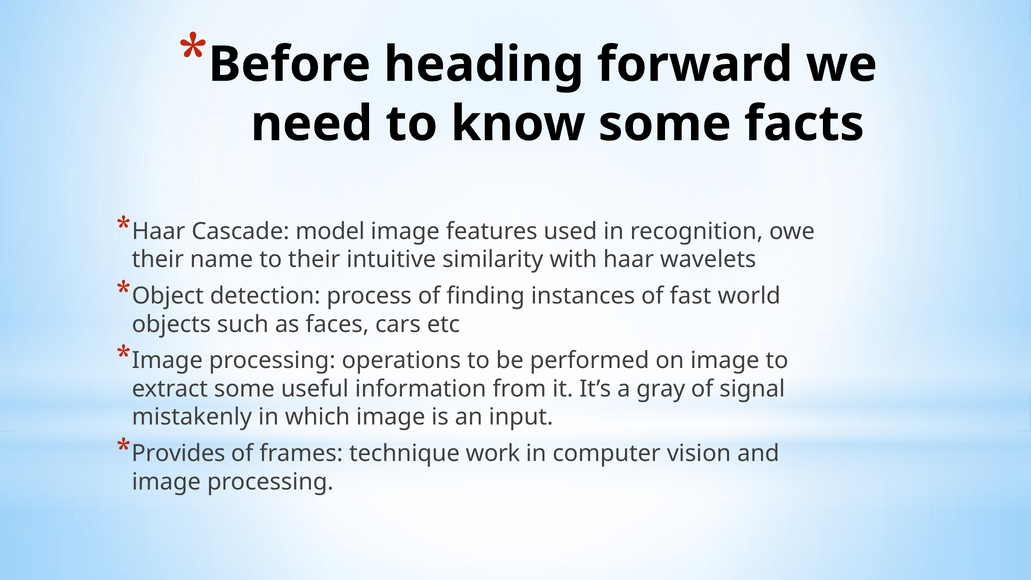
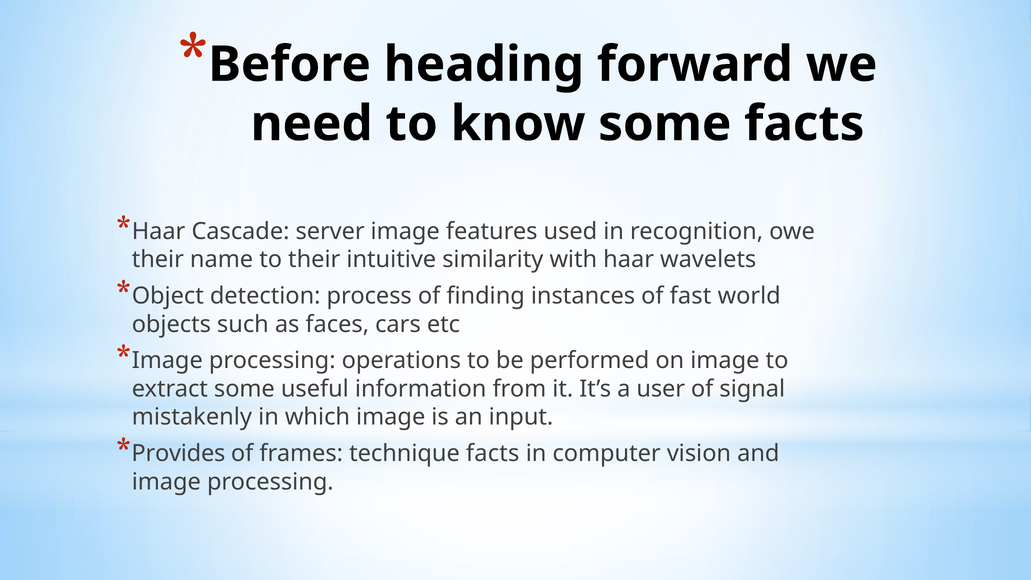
model: model -> server (330, 231)
gray: gray -> user (661, 389)
technique work: work -> facts (493, 453)
